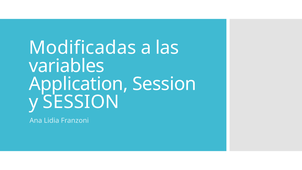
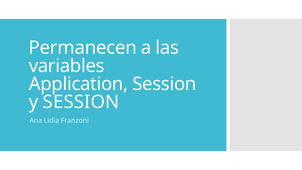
Modificadas: Modificadas -> Permanecen (83, 48)
